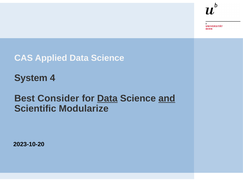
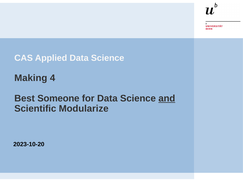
System: System -> Making (31, 78)
Consider: Consider -> Someone (58, 99)
Data underline: present -> none (107, 99)
